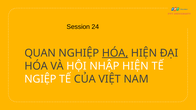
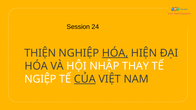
QUAN: QUAN -> THIỆN (40, 53)
NHẬP HIỆN: HIỆN -> THAY (136, 66)
CỦA underline: none -> present (85, 79)
